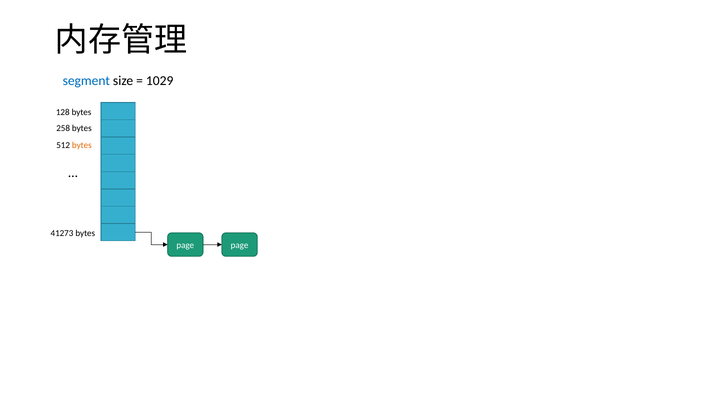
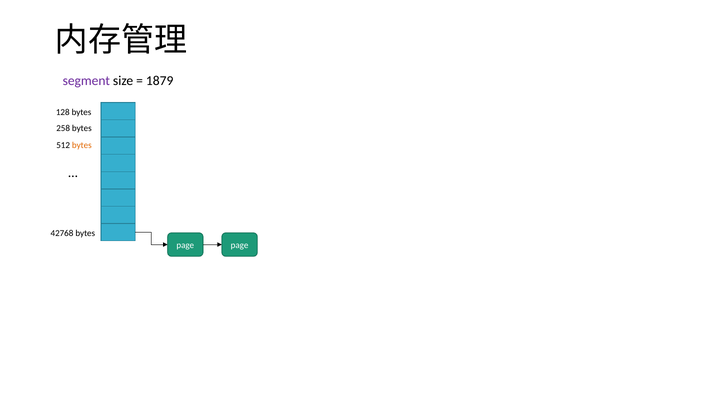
segment colour: blue -> purple (86, 81)
1029: 1029 -> 1879 (160, 81)
41273: 41273 -> 42768 (62, 233)
